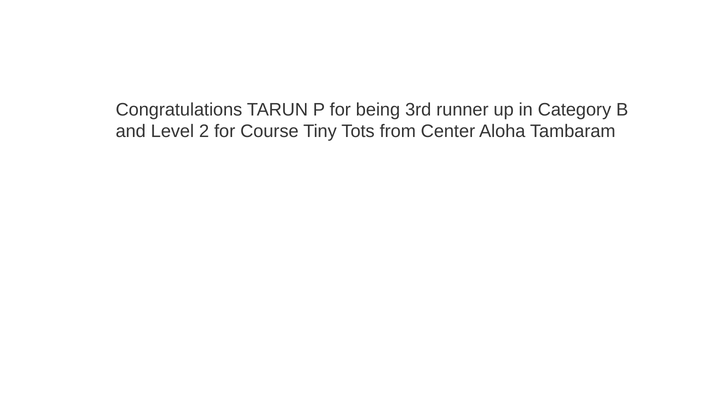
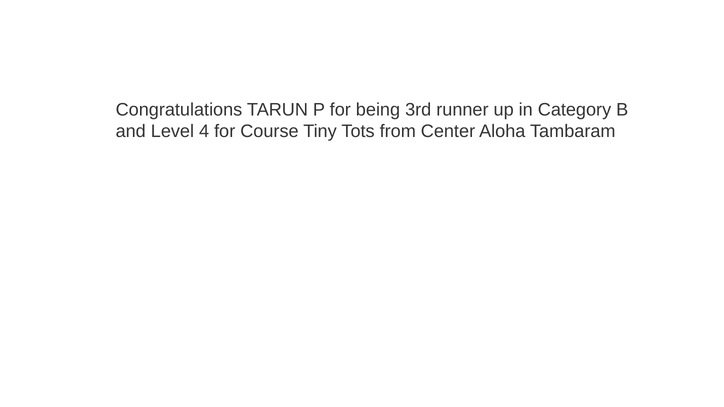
2: 2 -> 4 (204, 132)
